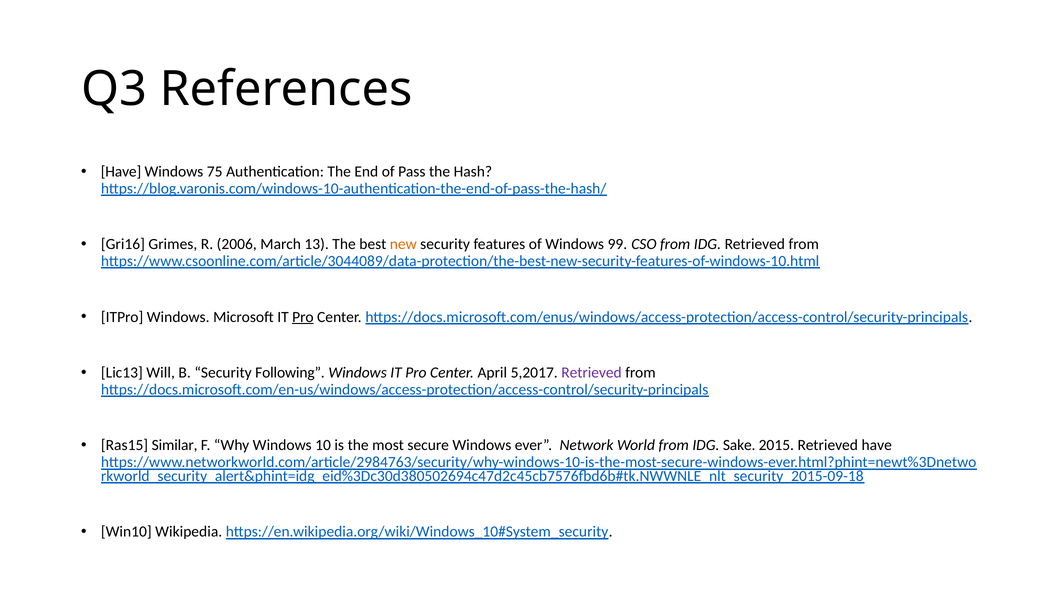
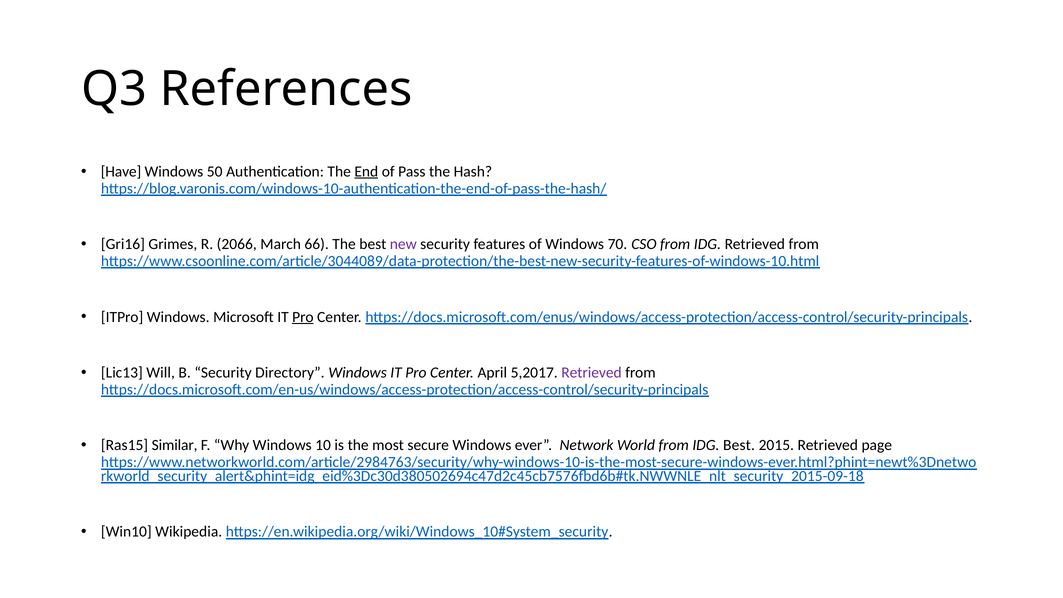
75: 75 -> 50 (215, 171)
End underline: none -> present (366, 171)
2006: 2006 -> 2066 (237, 244)
13: 13 -> 66 (317, 244)
new colour: orange -> purple (403, 244)
99: 99 -> 70 (617, 244)
Following: Following -> Directory (290, 373)
IDG Sake: Sake -> Best (739, 445)
Retrieved have: have -> page (877, 445)
